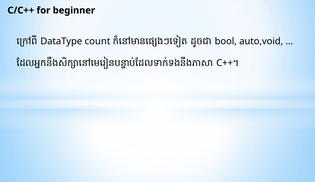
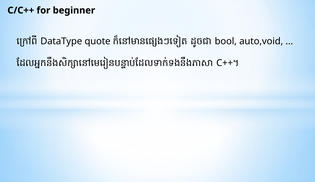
count: count -> quote (98, 41)
